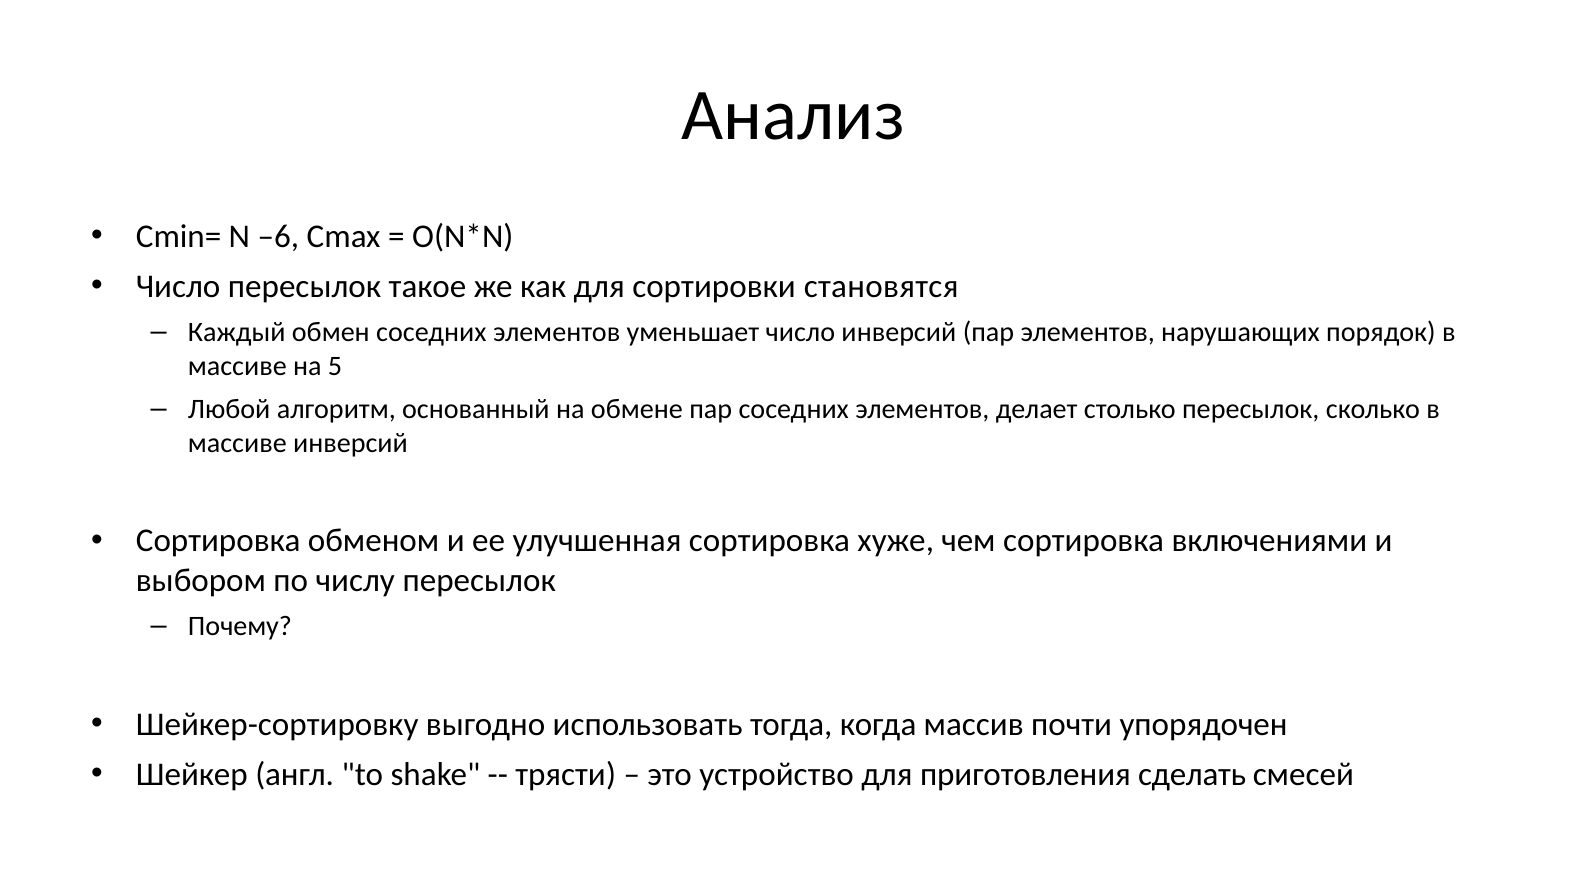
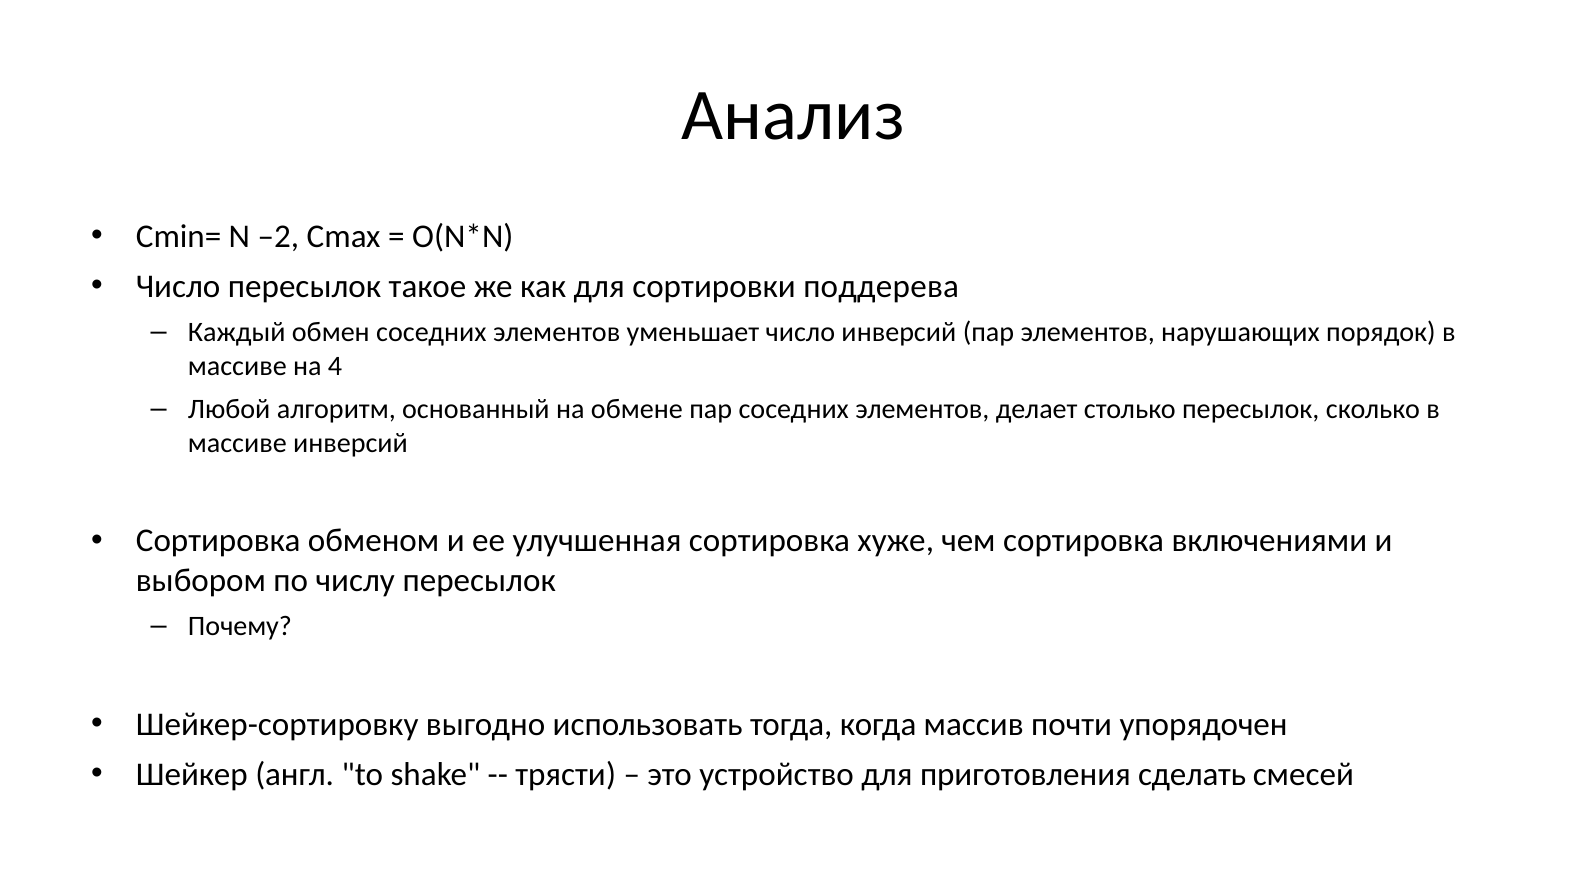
–6: –6 -> –2 (278, 236)
становятся: становятся -> поддерева (881, 287)
5: 5 -> 4 (335, 366)
